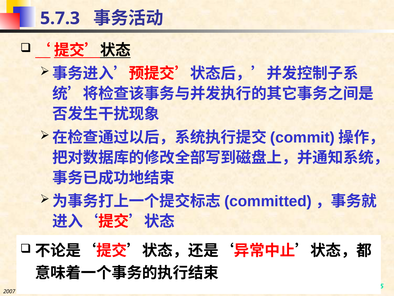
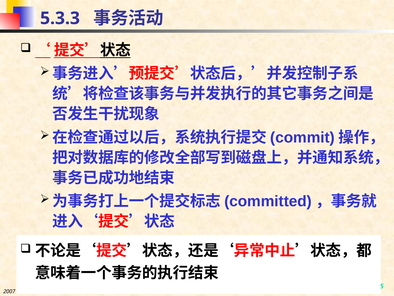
5.7.3: 5.7.3 -> 5.3.3 (60, 18)
